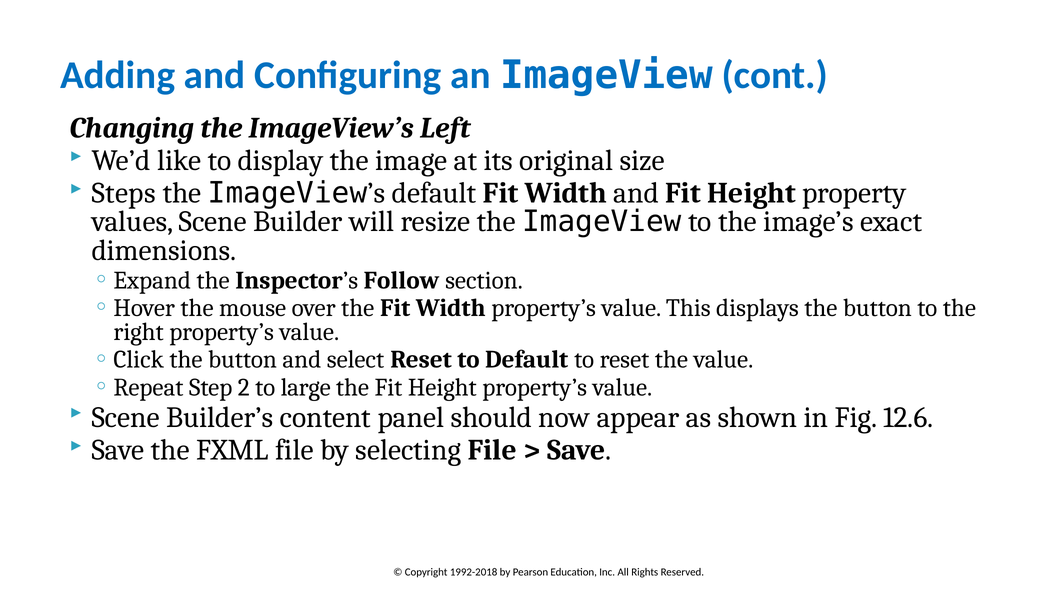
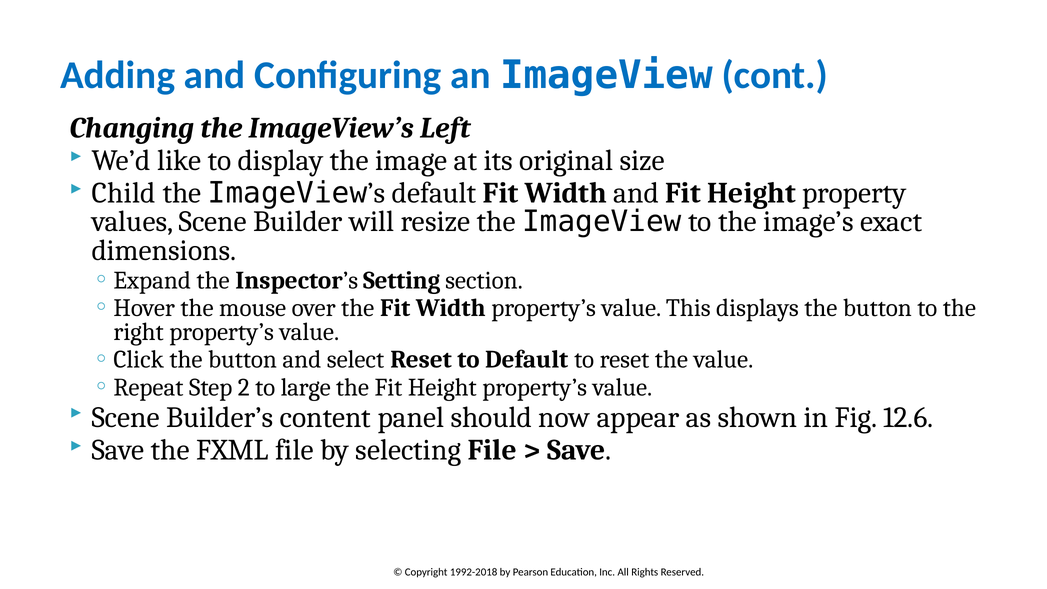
Steps: Steps -> Child (124, 193)
Follow: Follow -> Setting (402, 280)
